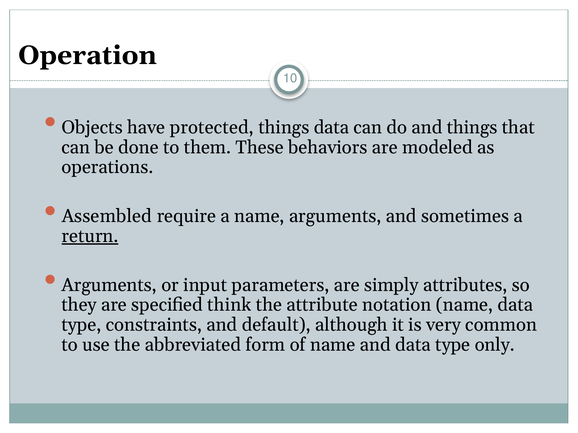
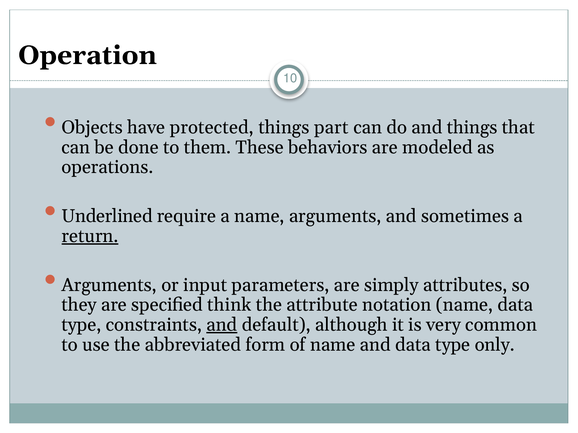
things data: data -> part (331, 128)
Assembled: Assembled -> Underlined (107, 216)
and underline: none -> present (222, 325)
